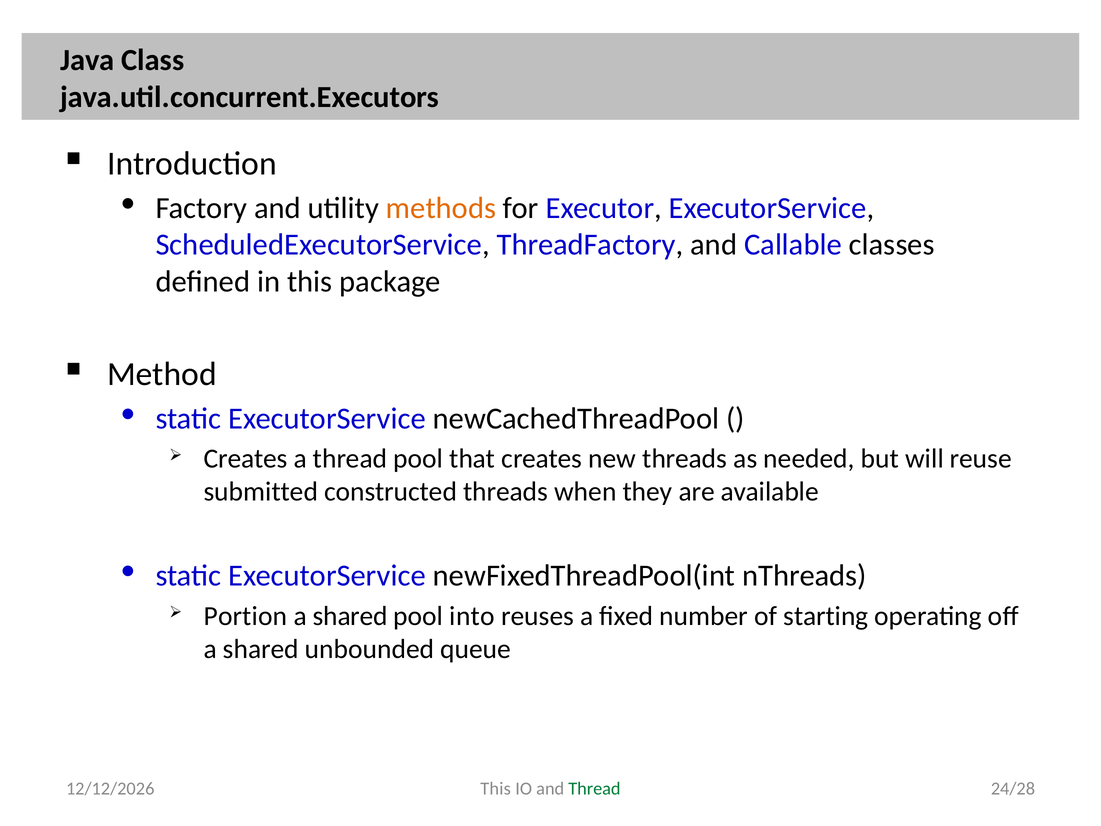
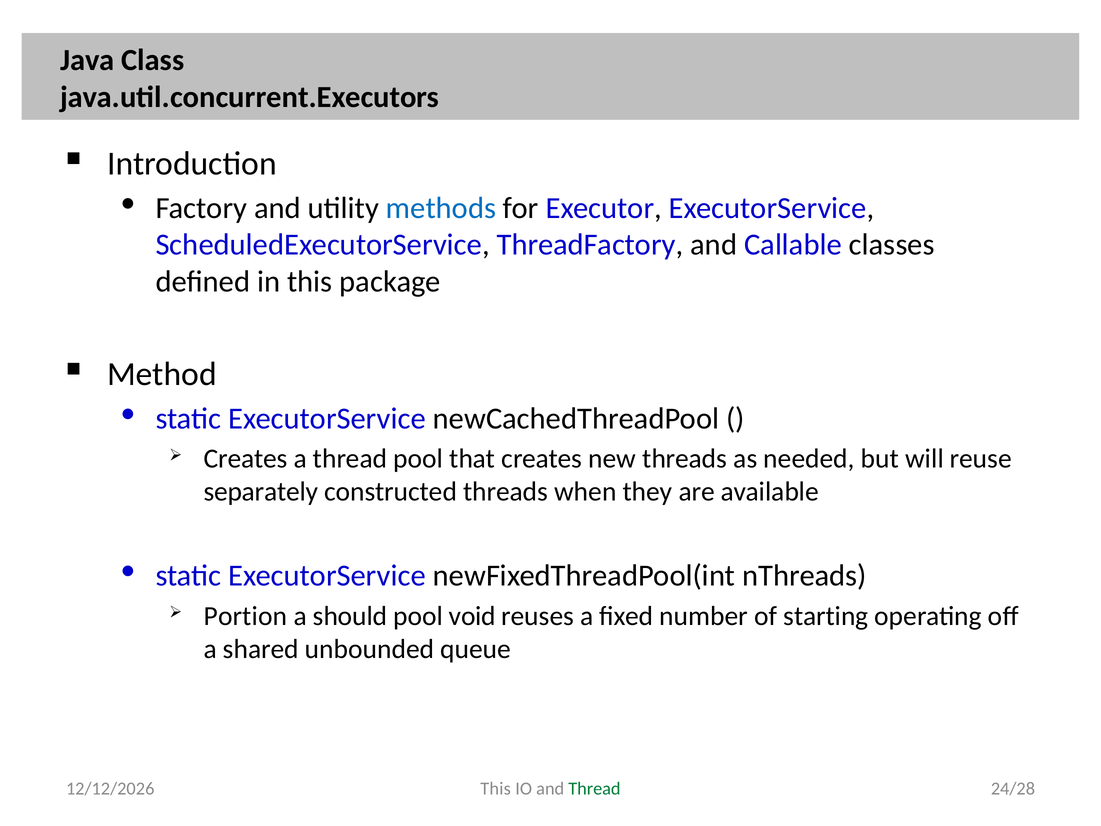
methods colour: orange -> blue (441, 208)
submitted: submitted -> separately (261, 492)
shared: shared -> should (350, 616)
into: into -> void (472, 616)
